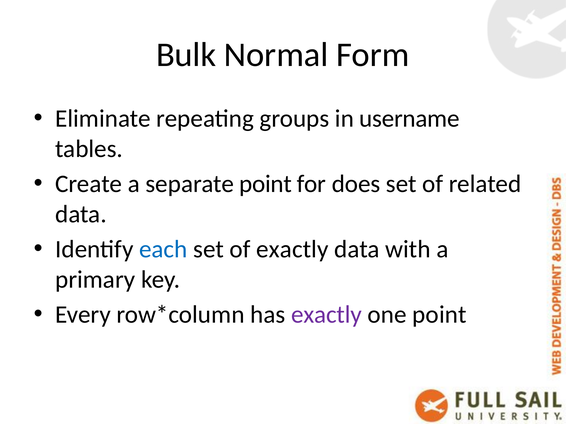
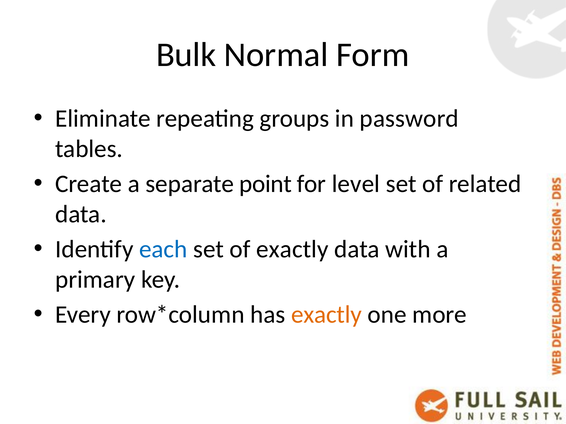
username: username -> password (409, 119)
does: does -> level (356, 184)
exactly colour: purple -> orange (327, 315)
one point: point -> more (440, 315)
